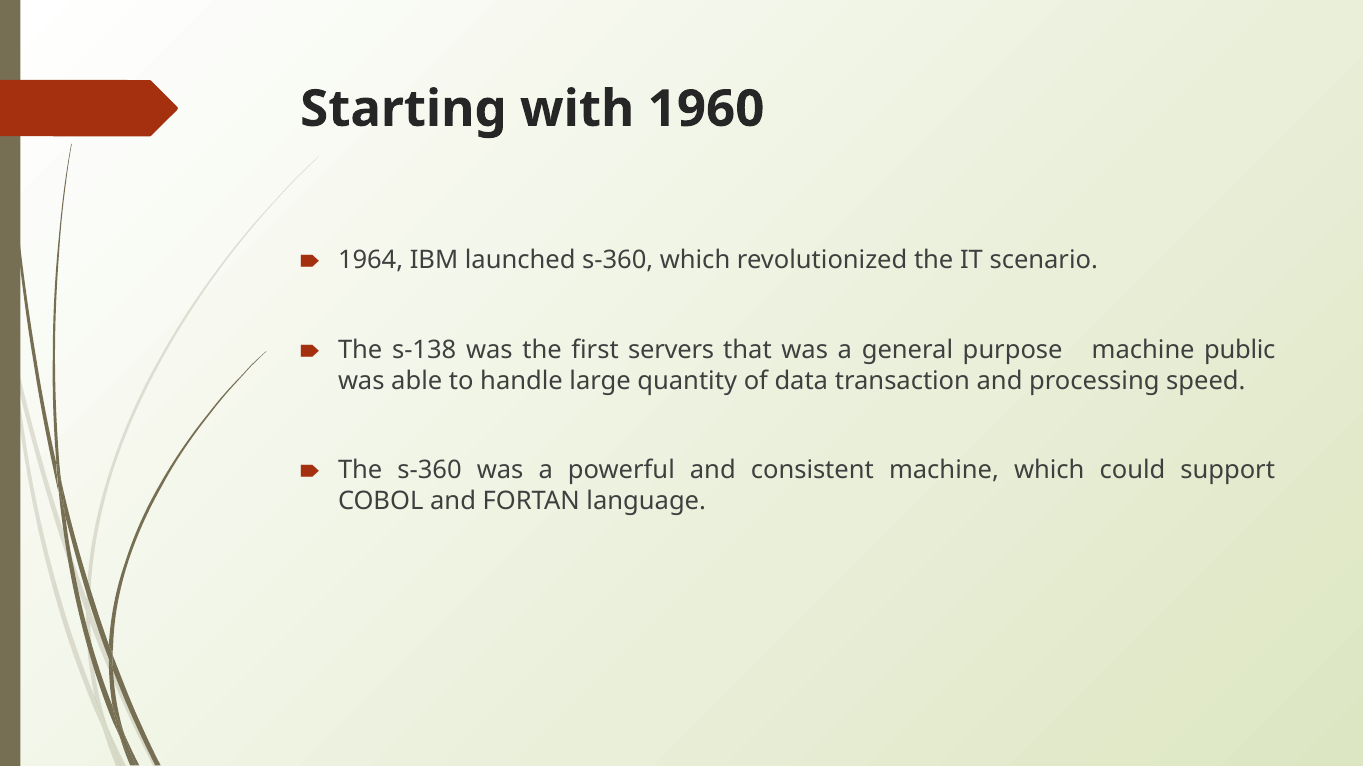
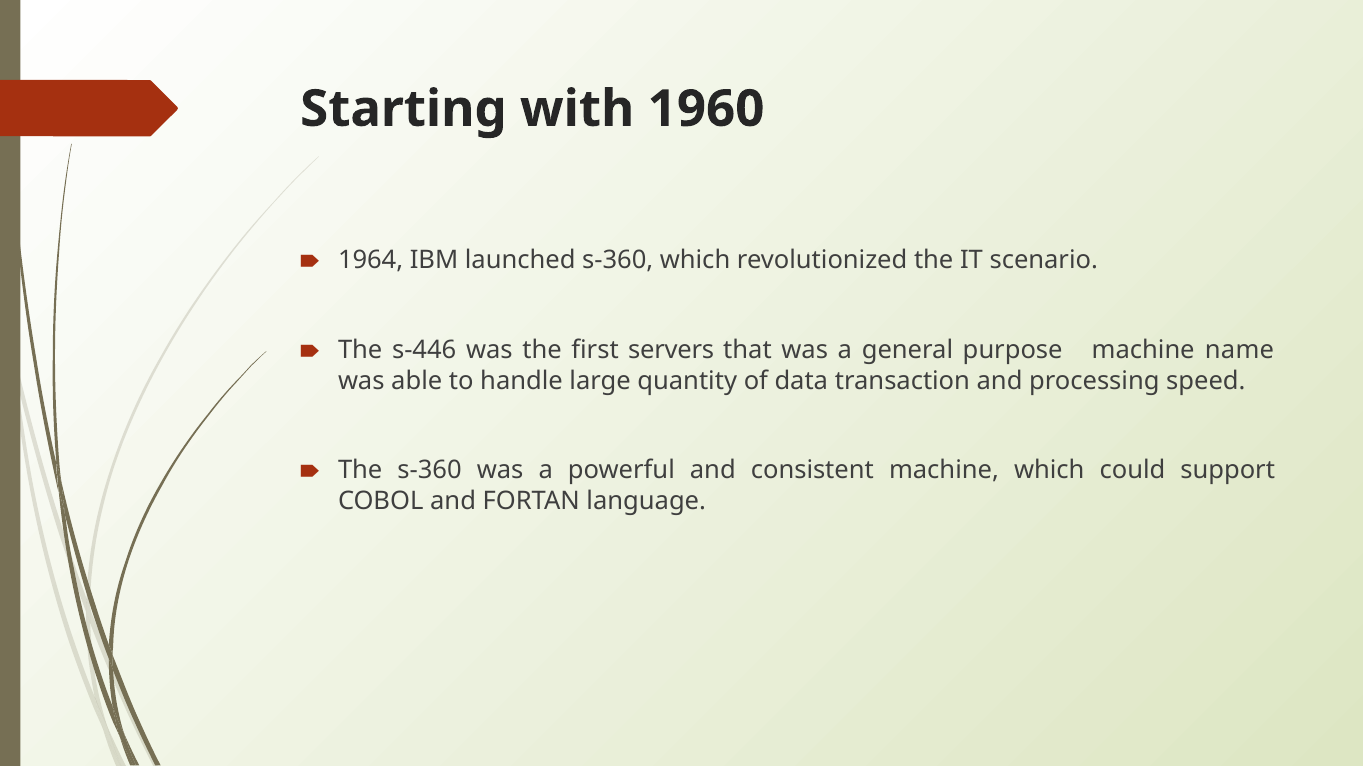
s-138: s-138 -> s-446 (424, 351)
public: public -> name (1239, 351)
